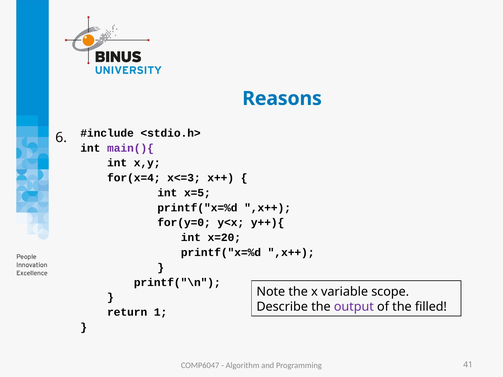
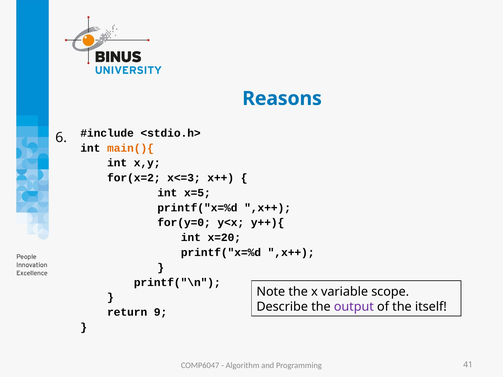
main(){ colour: purple -> orange (131, 148)
for(x=4: for(x=4 -> for(x=2 (134, 178)
filled: filled -> itself (431, 307)
1: 1 -> 9 (161, 312)
